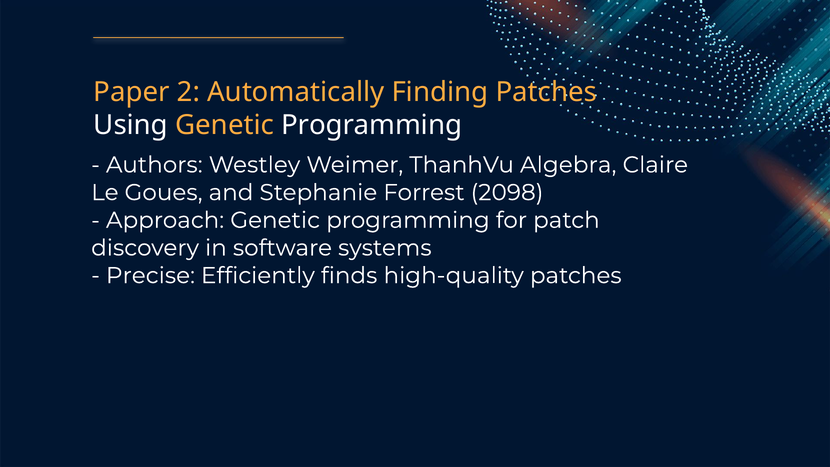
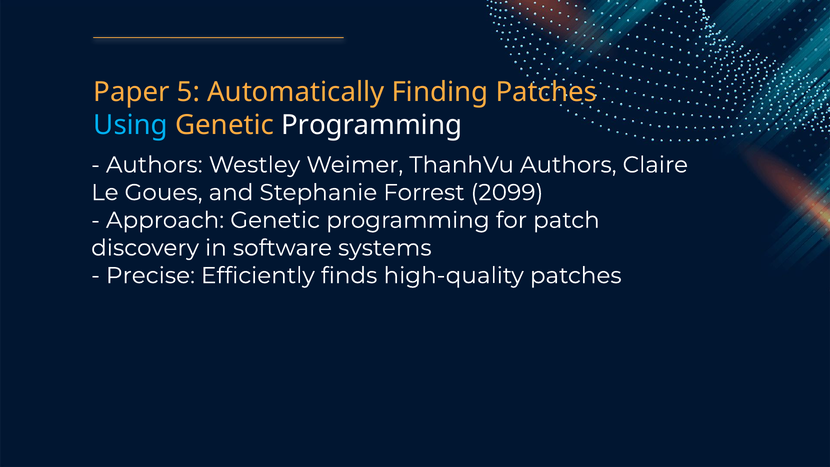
2: 2 -> 5 (188, 92)
Using colour: white -> light blue (131, 125)
ThanhVu Algebra: Algebra -> Authors (568, 165)
2098: 2098 -> 2099 (507, 193)
